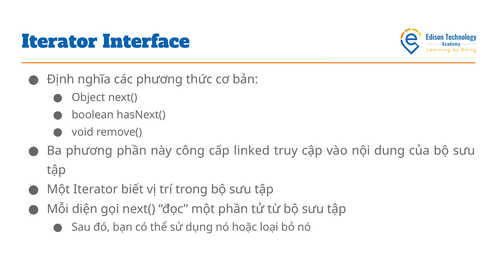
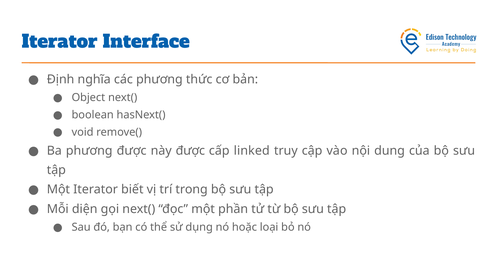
phương phần: phần -> được (132, 150)
này công: công -> được (190, 150)
